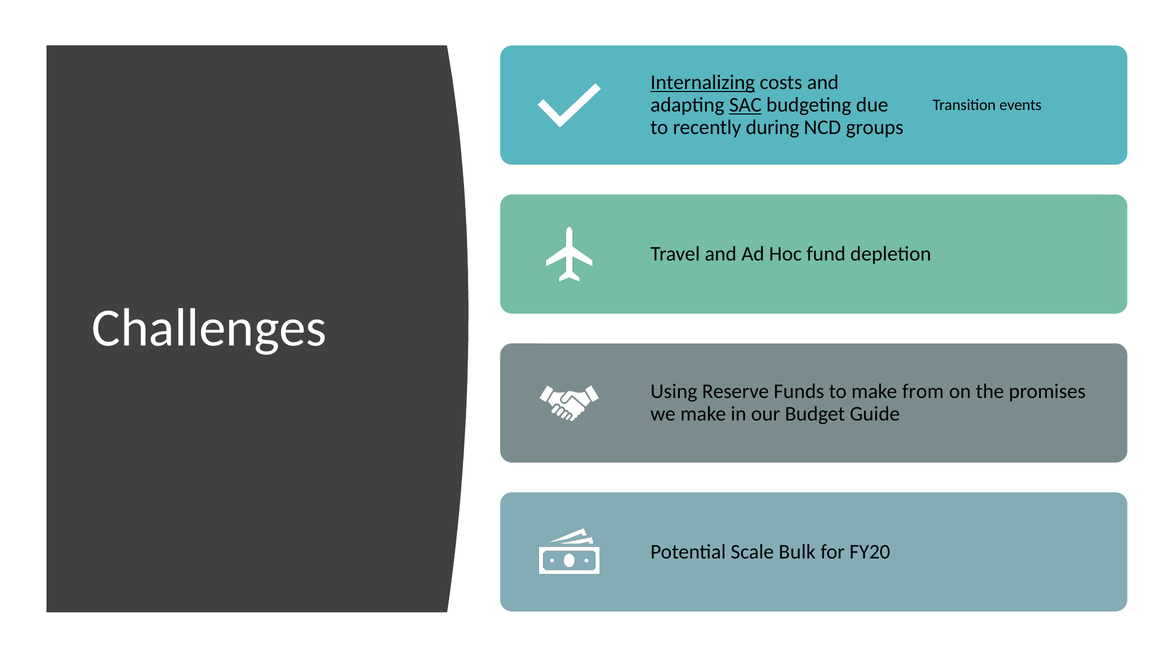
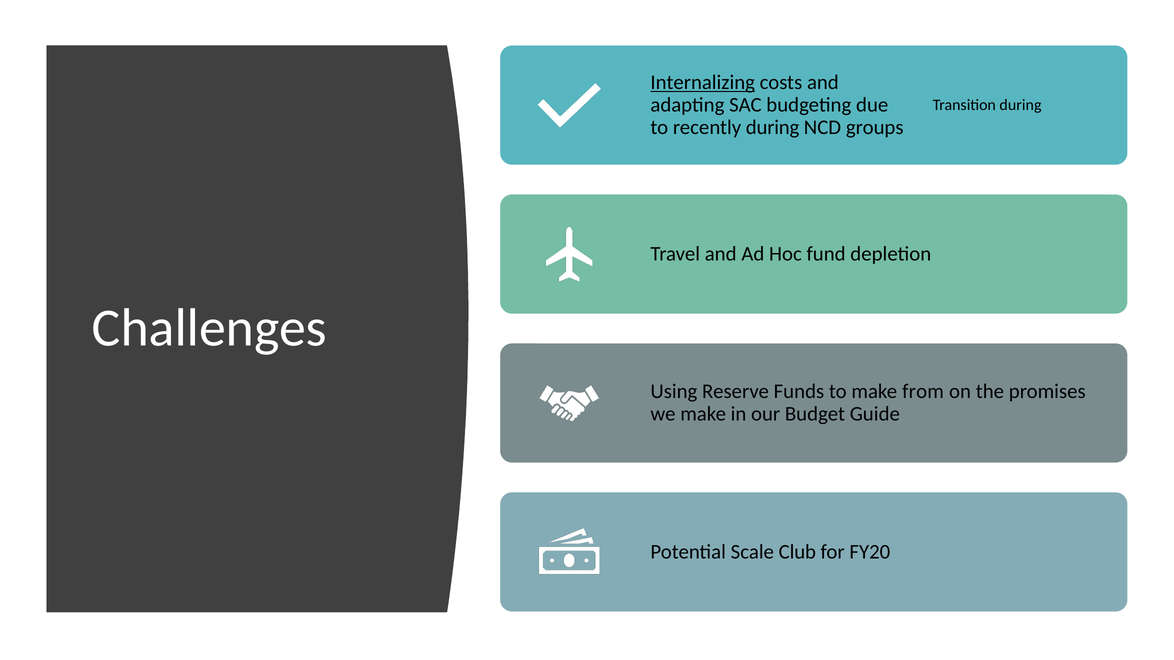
SAC underline: present -> none (745, 105)
Transition events: events -> during (1020, 105)
Bulk: Bulk -> Club (797, 552)
